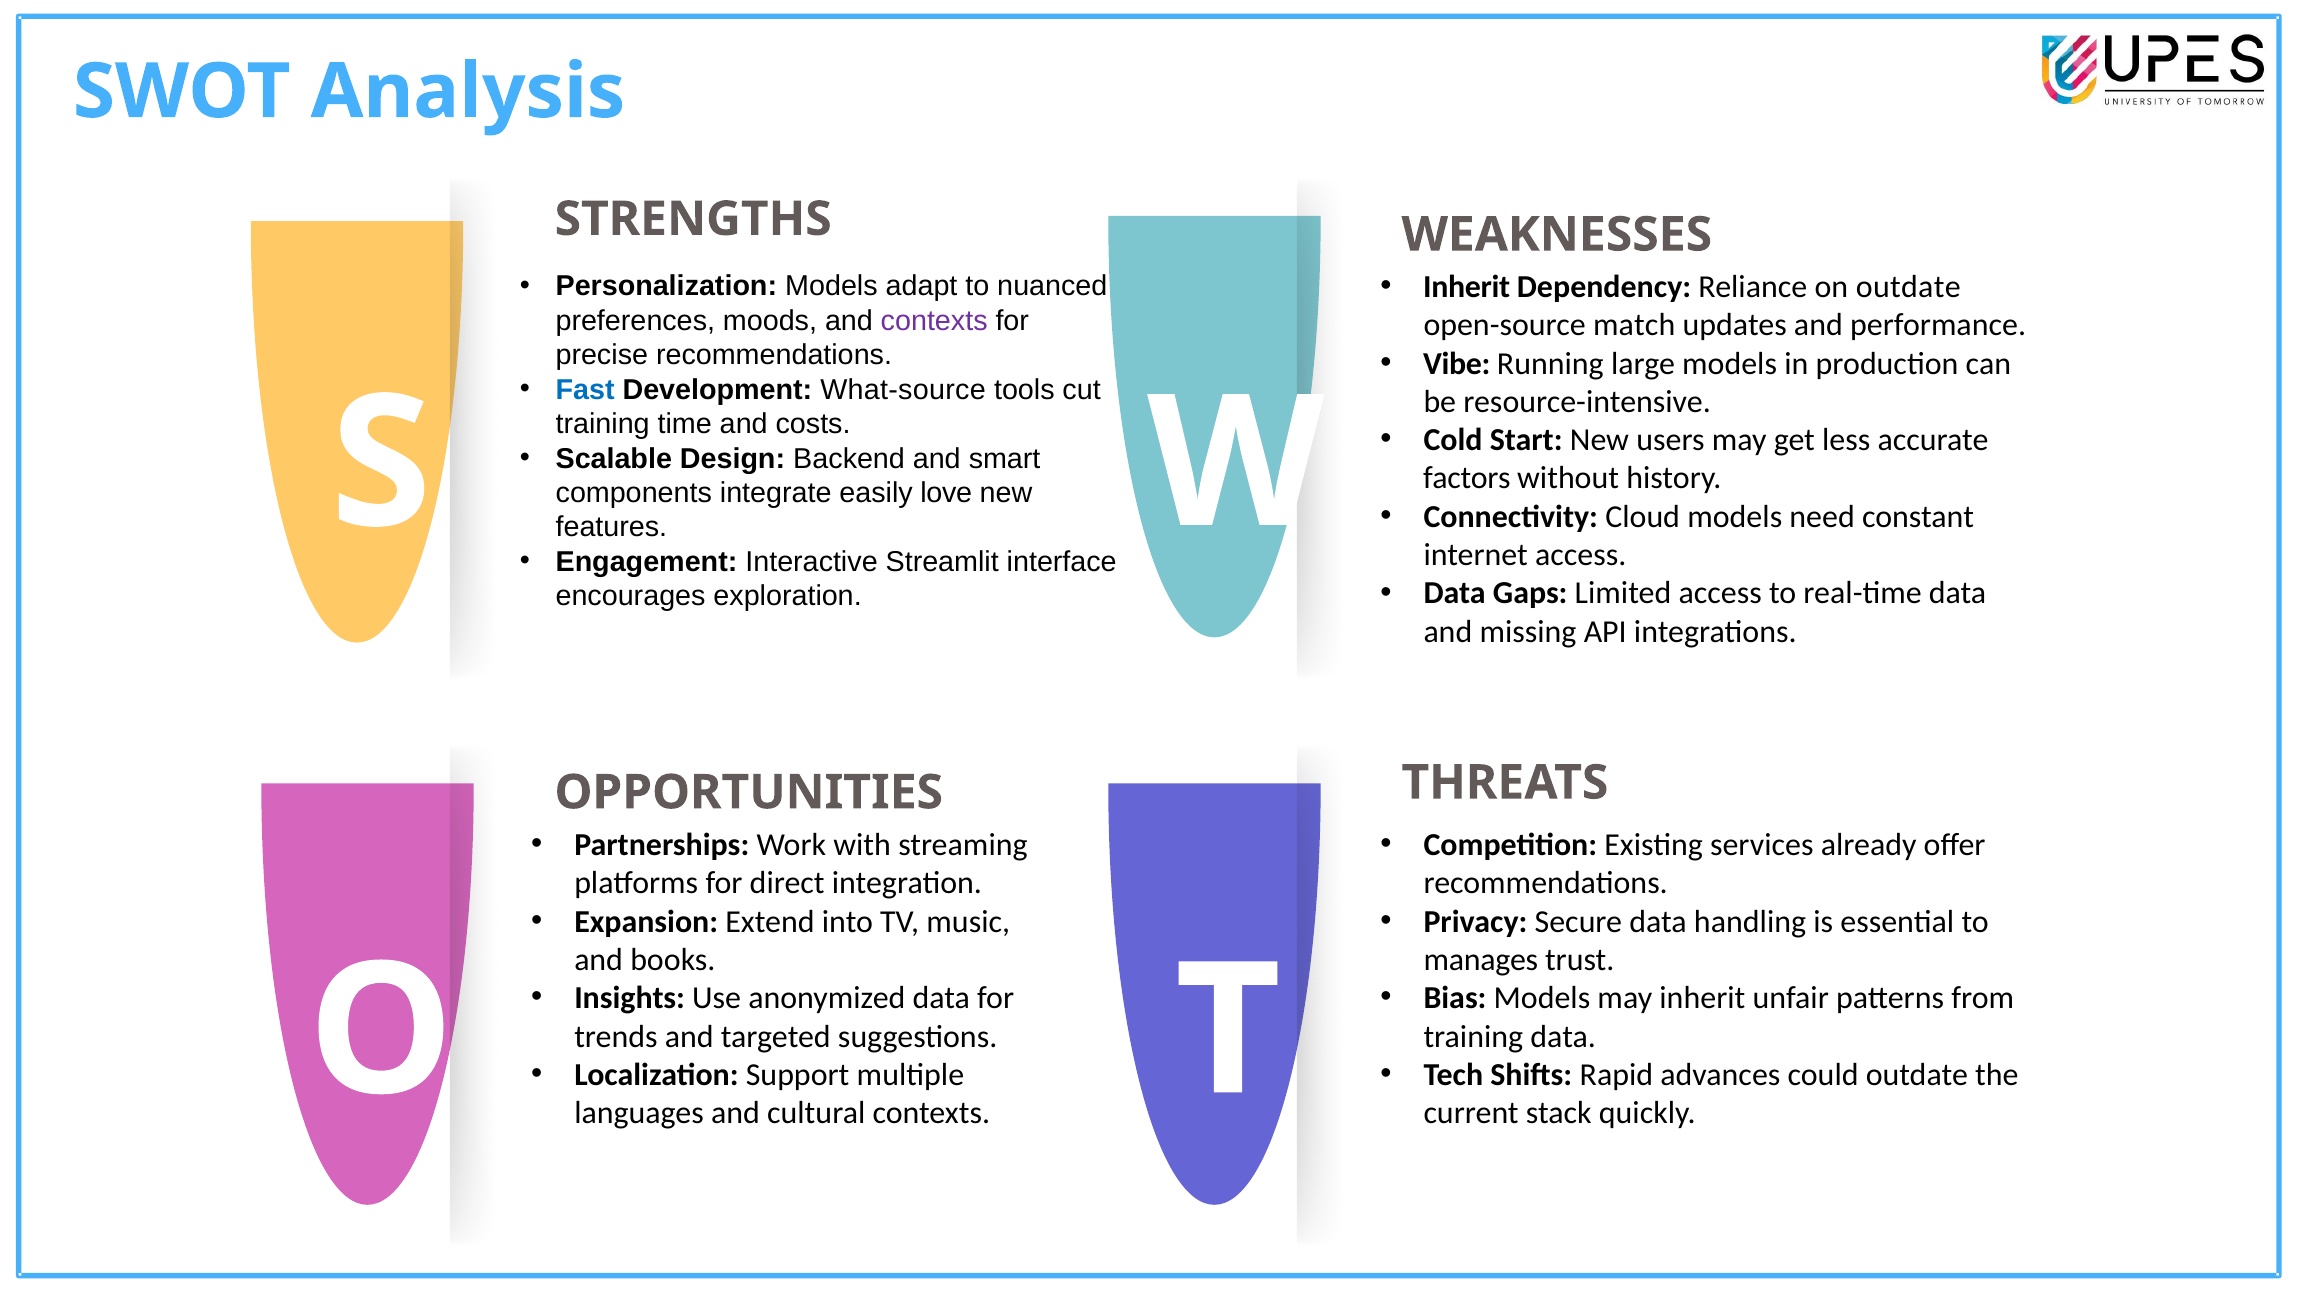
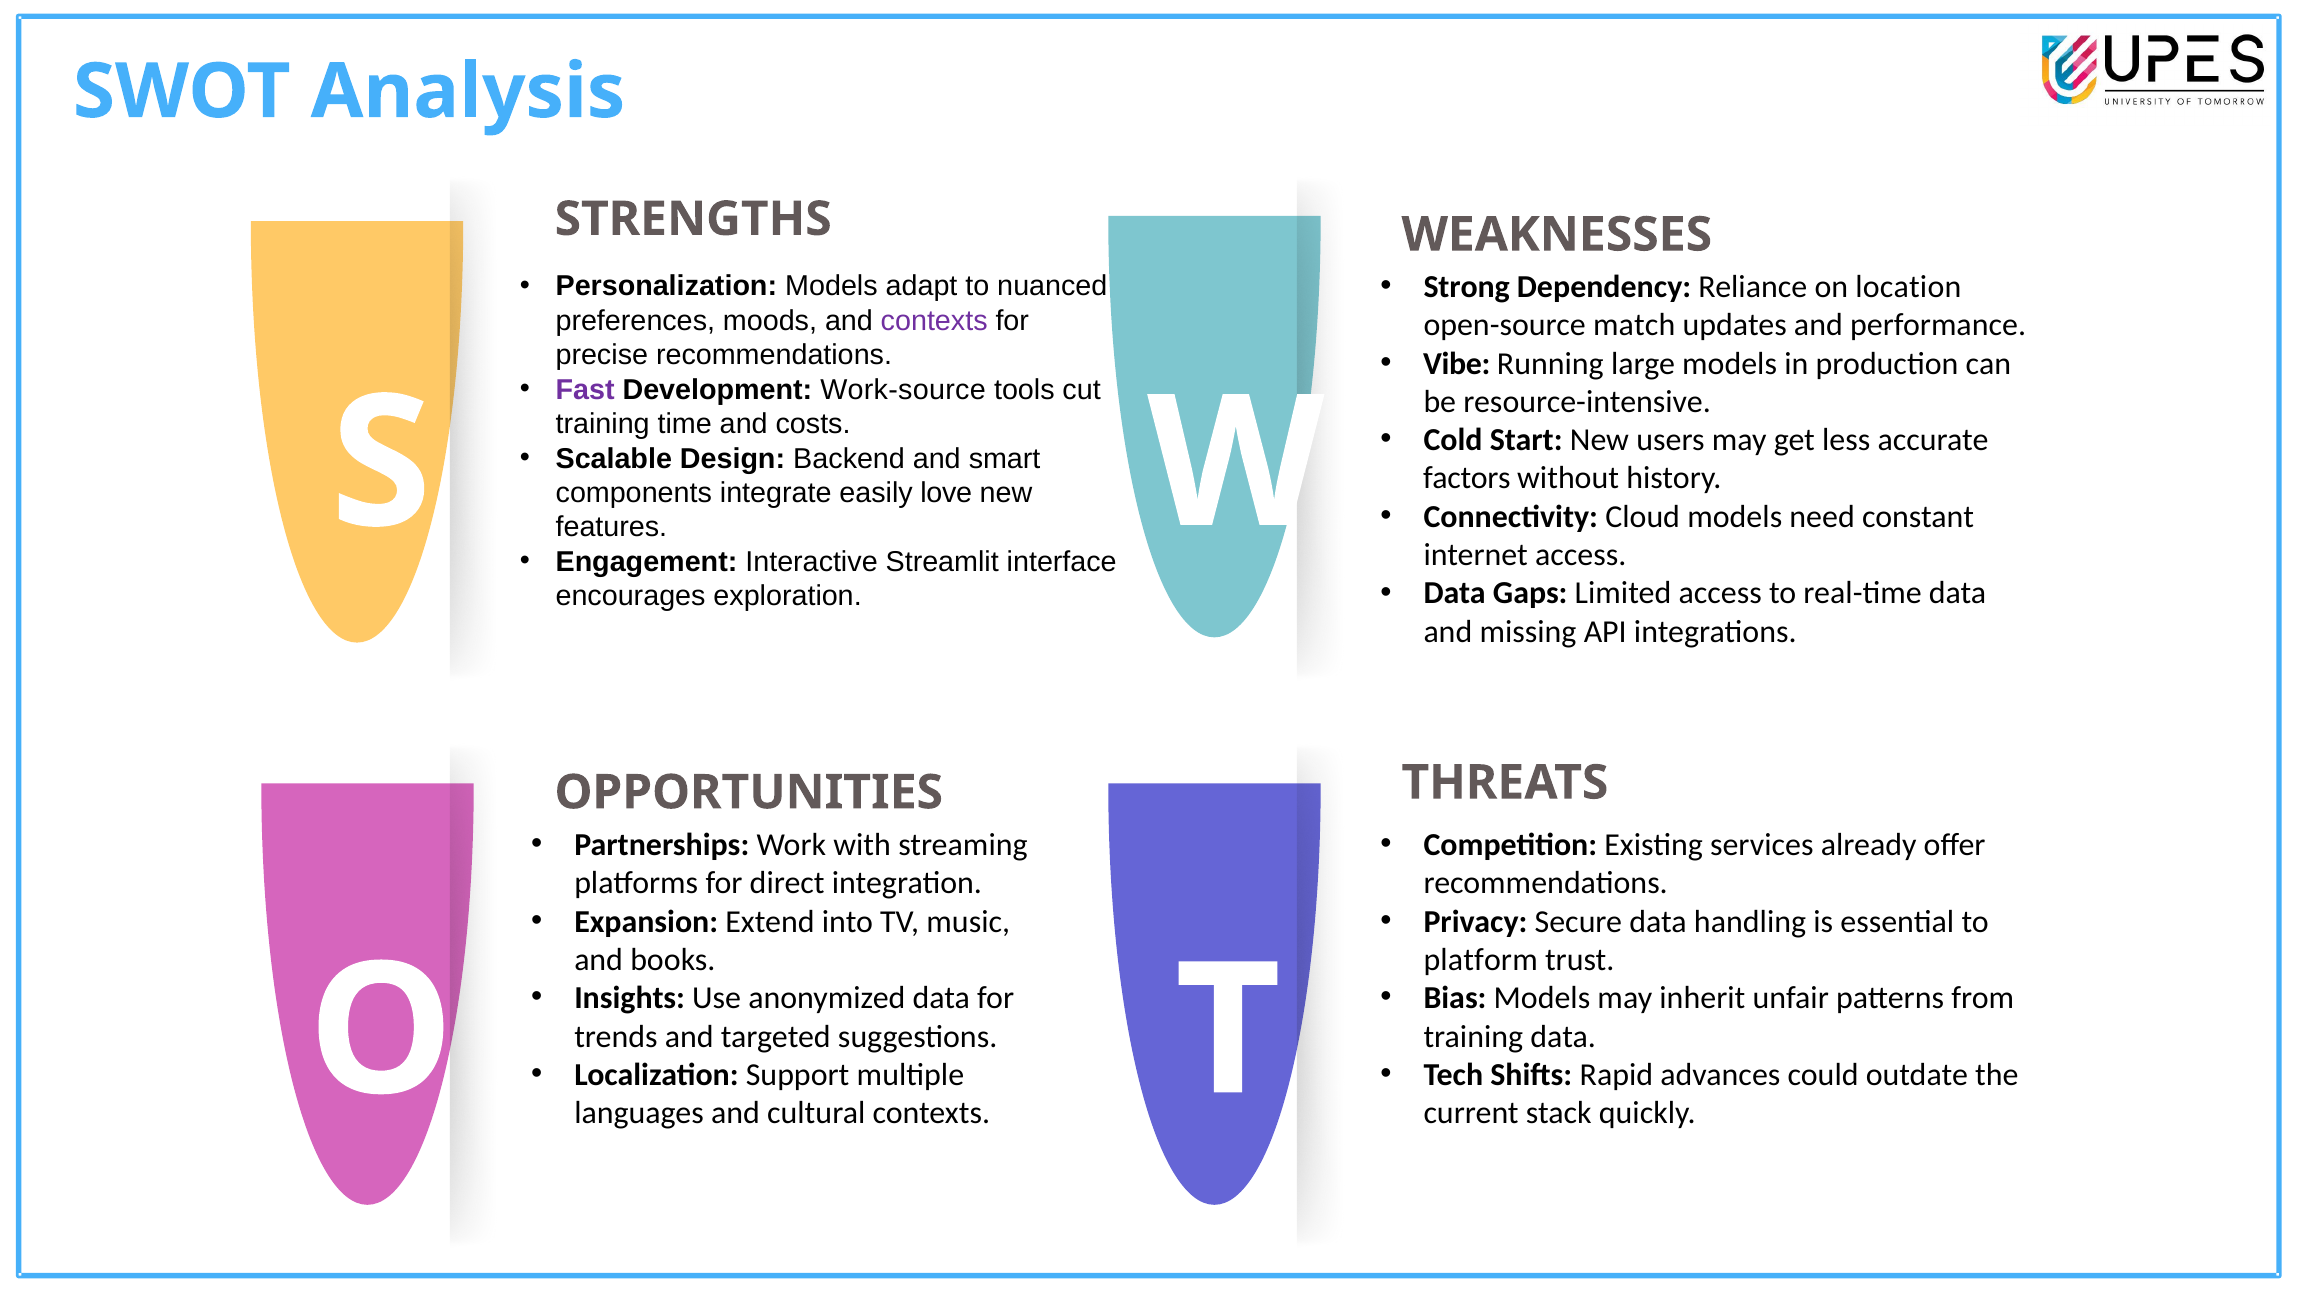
Inherit: Inherit -> Strong (1467, 287)
on outdate: outdate -> location (1908, 287)
Fast colour: blue -> purple (585, 390)
What-source: What-source -> Work-source (903, 390)
manages: manages -> platform (1481, 960)
